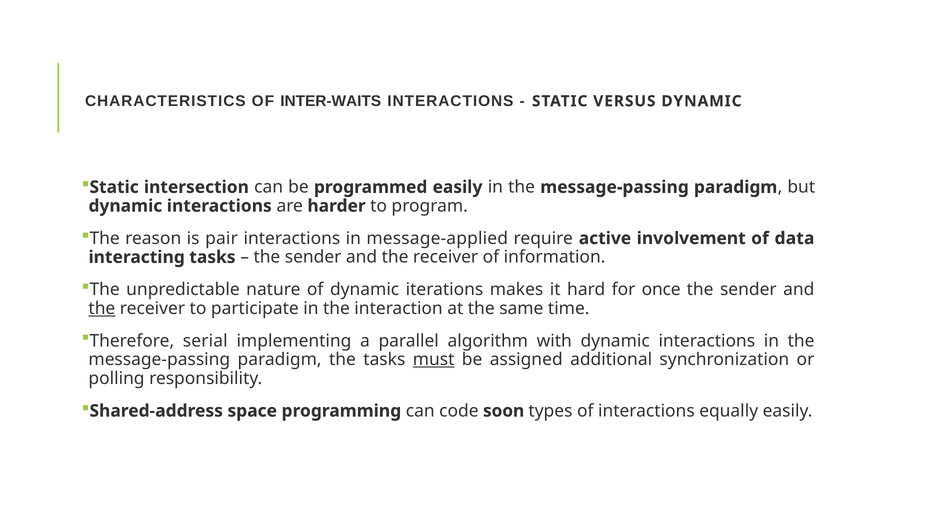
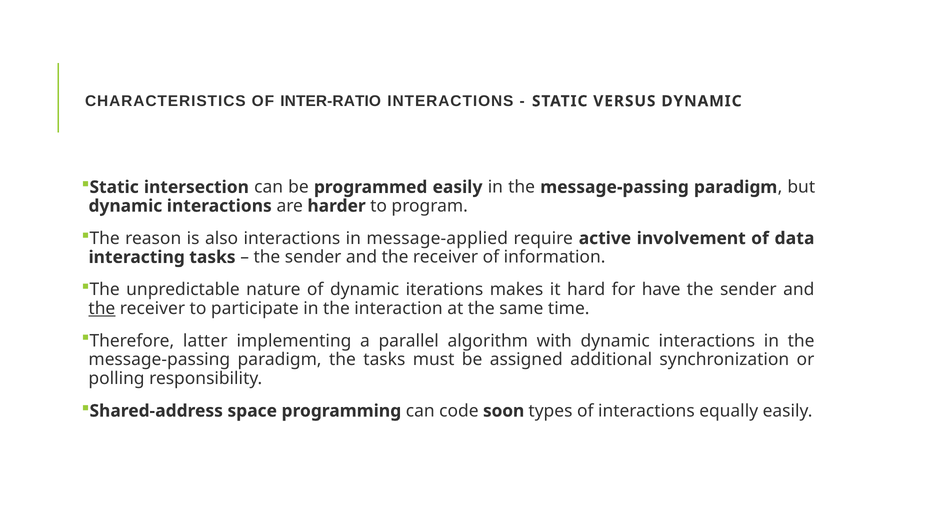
INTER-WAITS: INTER-WAITS -> INTER-RATIO (331, 101)
pair: pair -> also (222, 238)
once: once -> have (661, 289)
serial: serial -> latter (205, 341)
must underline: present -> none (434, 359)
